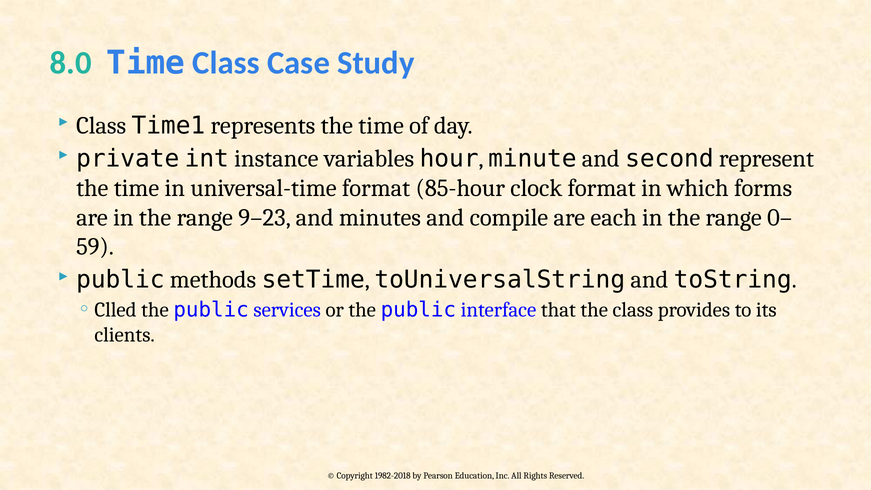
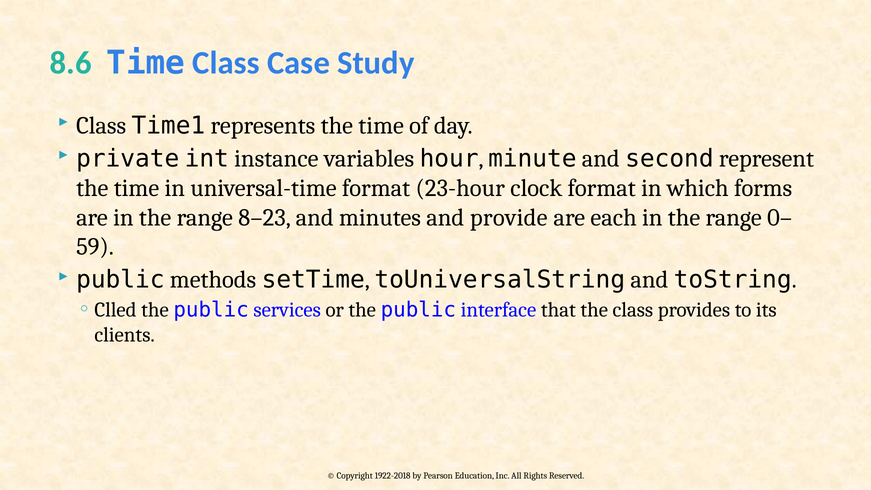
8.0: 8.0 -> 8.6 (71, 63)
85-hour: 85-hour -> 23-hour (460, 188)
9–23: 9–23 -> 8–23 (265, 217)
compile: compile -> provide (509, 217)
1982-2018: 1982-2018 -> 1922-2018 (393, 476)
